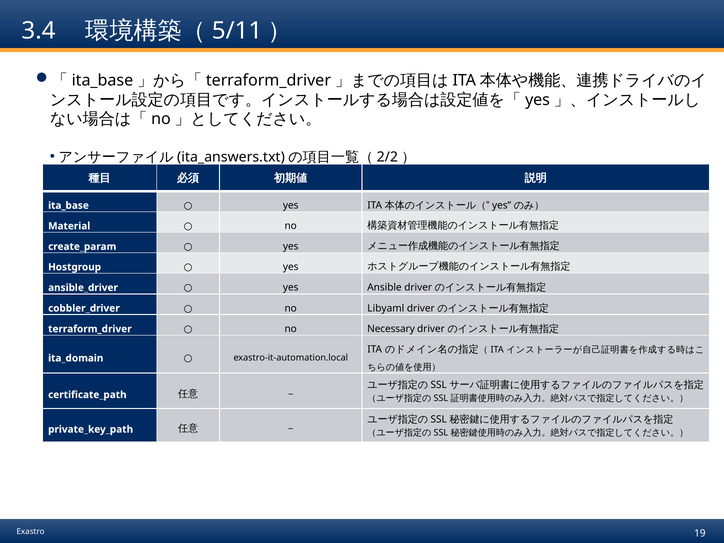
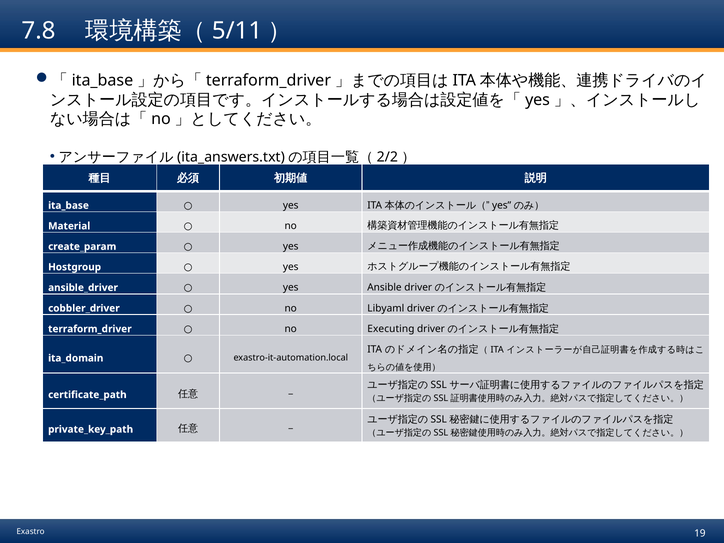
3.4: 3.4 -> 7.8 (38, 31)
Necessary: Necessary -> Executing (391, 329)
